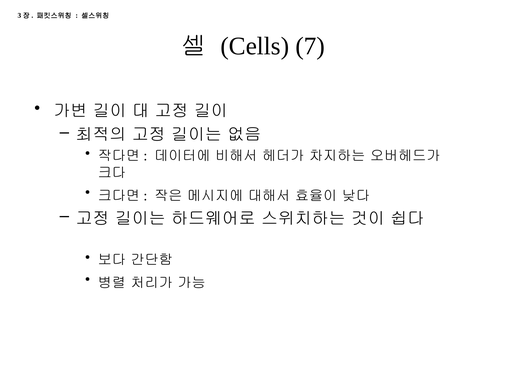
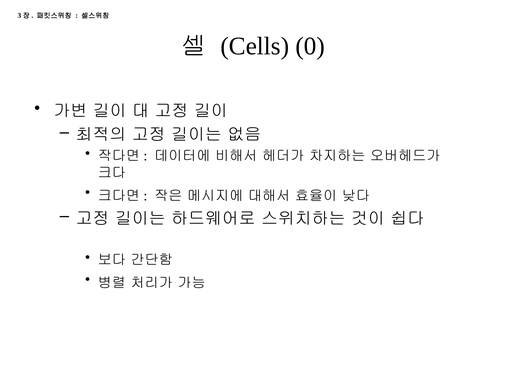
7: 7 -> 0 (310, 46)
